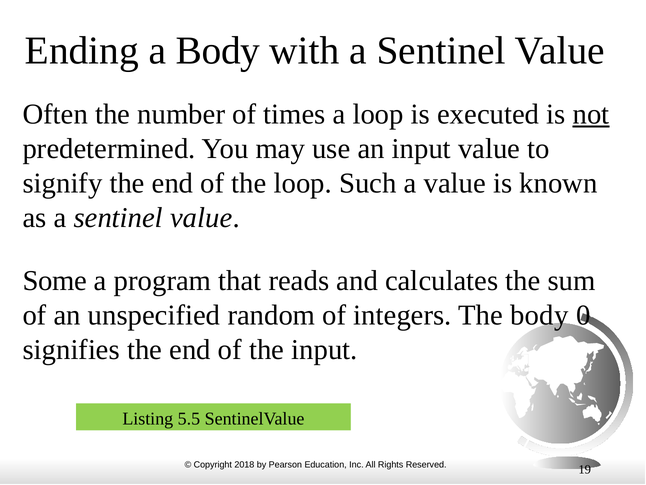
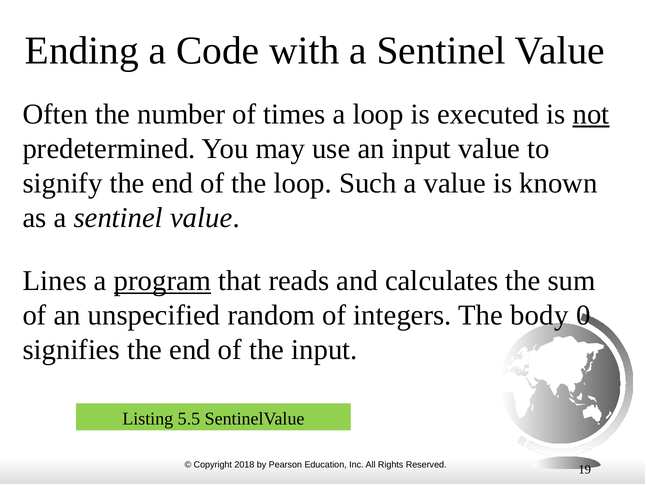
a Body: Body -> Code (218, 51)
Some: Some -> Lines (55, 281)
program underline: none -> present (163, 281)
